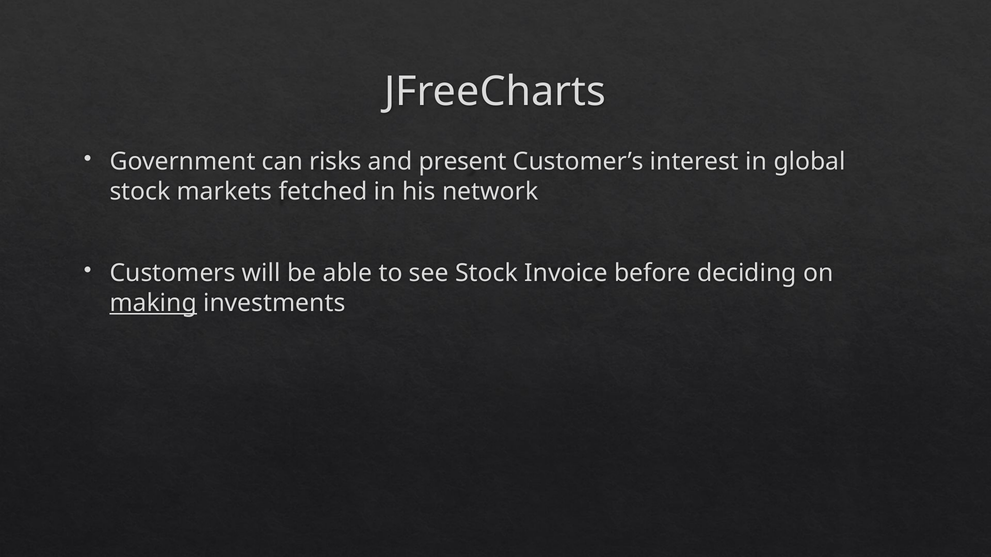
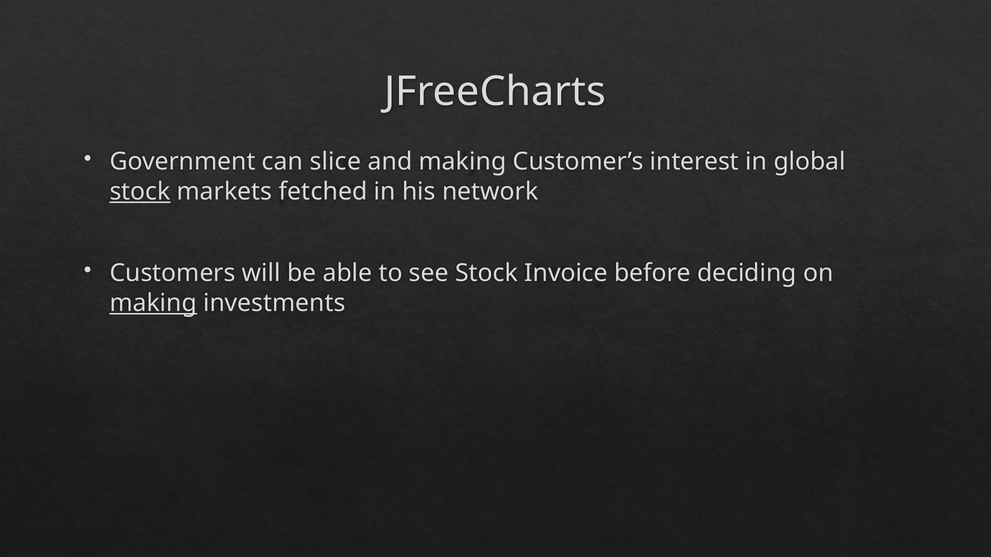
risks: risks -> slice (335, 162)
and present: present -> making (463, 162)
stock underline: none -> present (140, 192)
